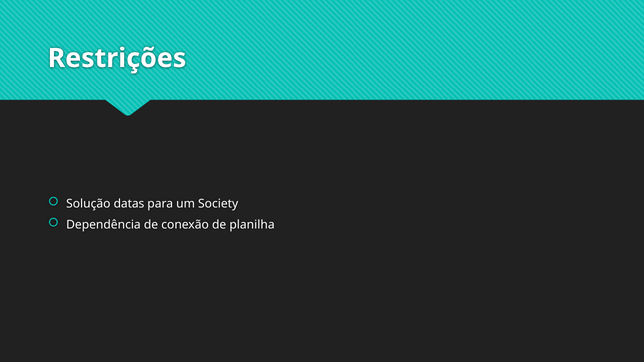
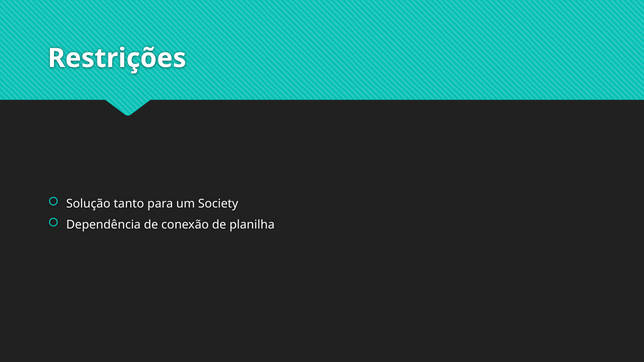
datas: datas -> tanto (129, 204)
